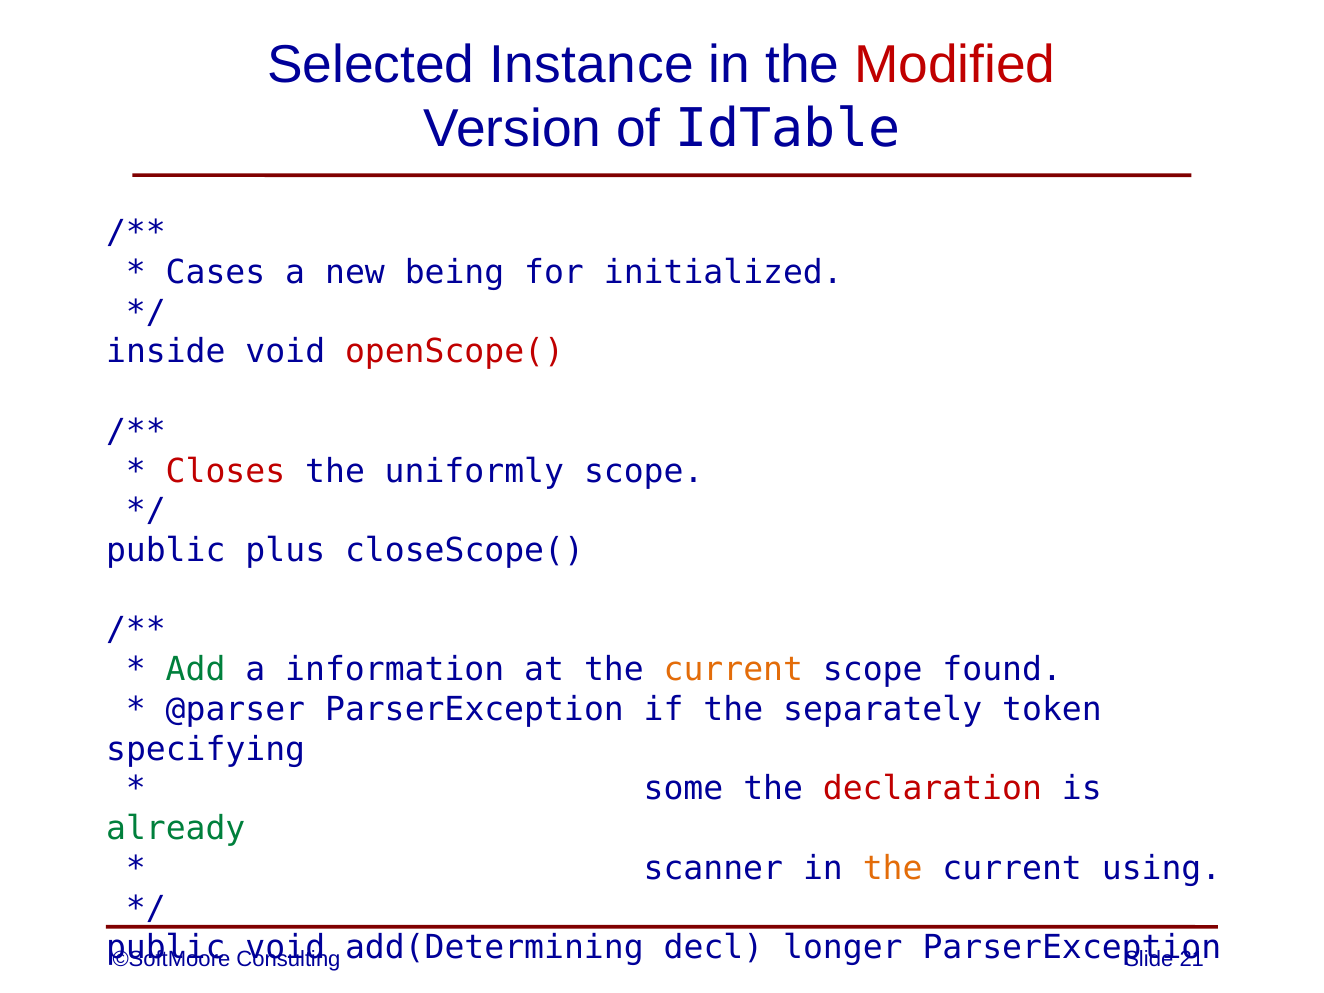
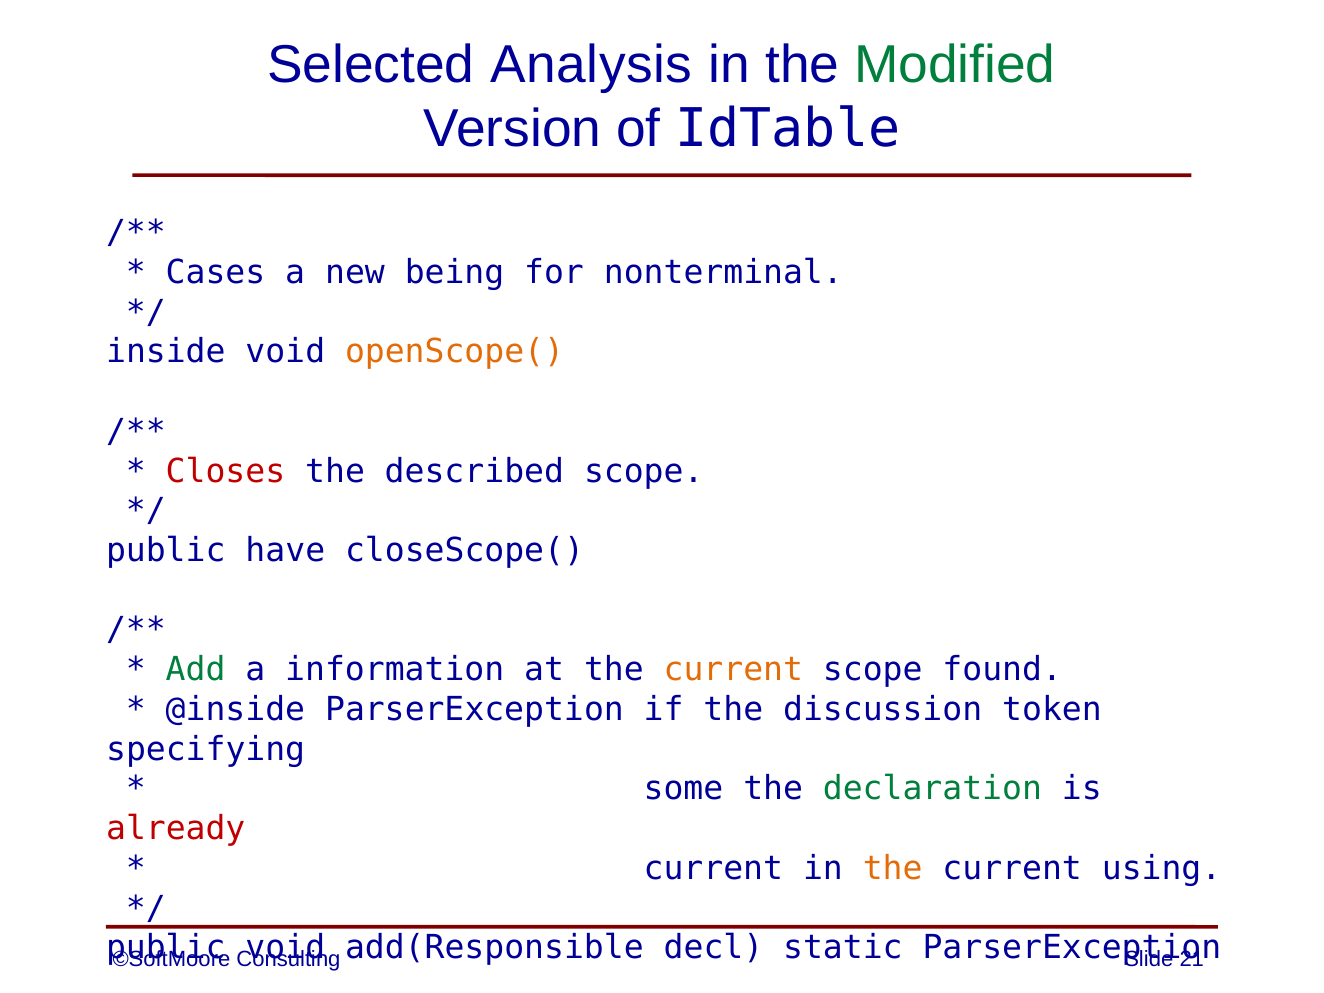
Instance: Instance -> Analysis (592, 64)
Modified colour: red -> green (955, 64)
initialized: initialized -> nonterminal (723, 273)
openScope( colour: red -> orange (455, 352)
uniformly: uniformly -> described (474, 471)
plus: plus -> have (285, 551)
@parser: @parser -> @inside (235, 710)
separately: separately -> discussion (883, 710)
declaration colour: red -> green (932, 789)
already colour: green -> red (176, 829)
scanner: scanner -> current (713, 868)
add(Determining: add(Determining -> add(Responsible (494, 948)
longer: longer -> static (843, 948)
